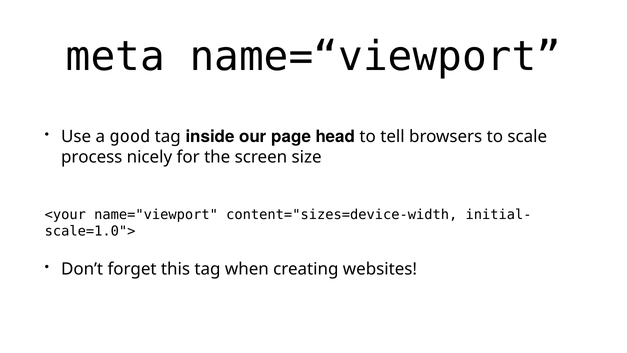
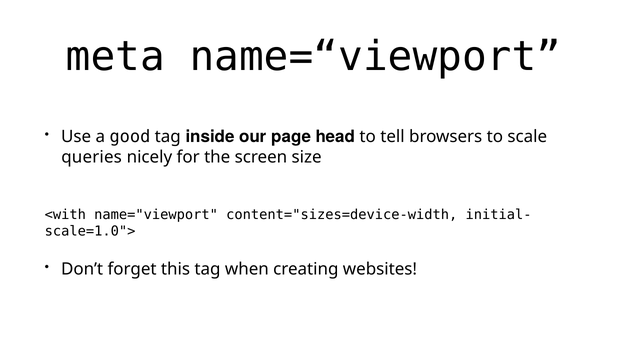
process: process -> queries (92, 157)
<your: <your -> <with (65, 215)
